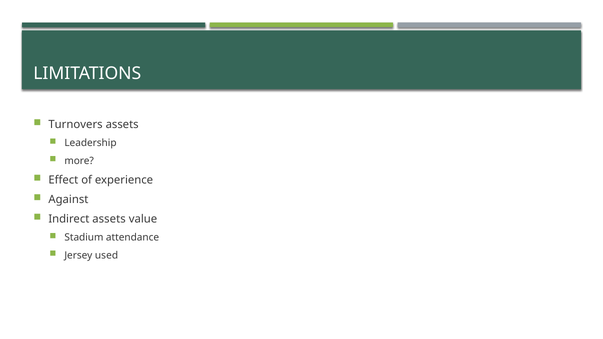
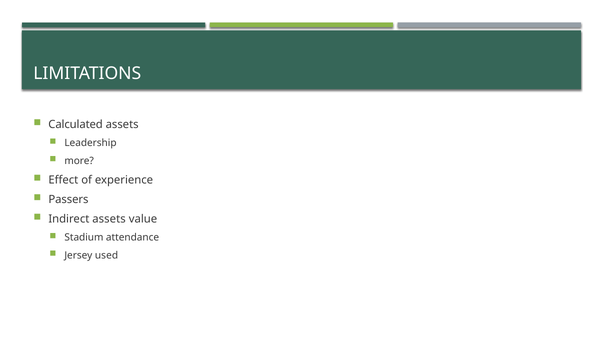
Turnovers: Turnovers -> Calculated (76, 125)
Against: Against -> Passers (68, 200)
